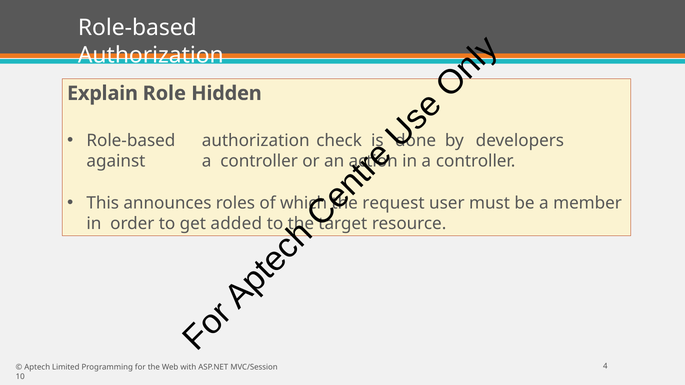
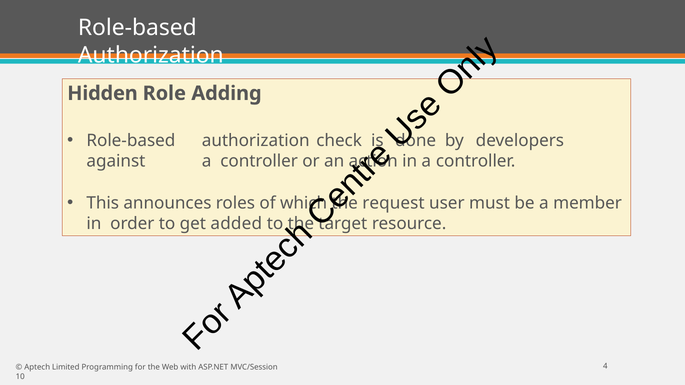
Explain: Explain -> Hidden (102, 93)
Hidden: Hidden -> Adding (226, 93)
